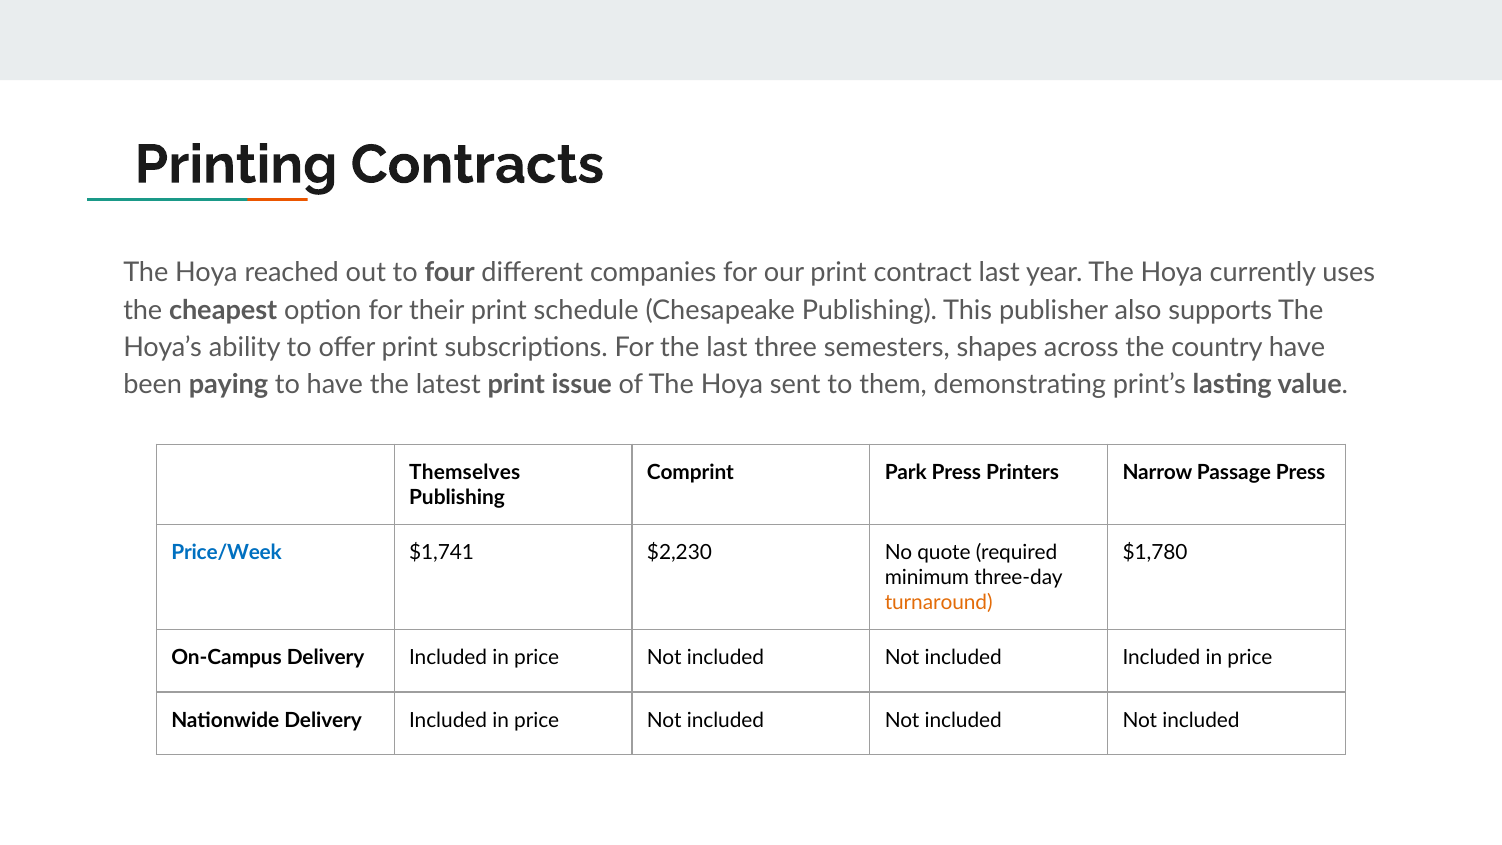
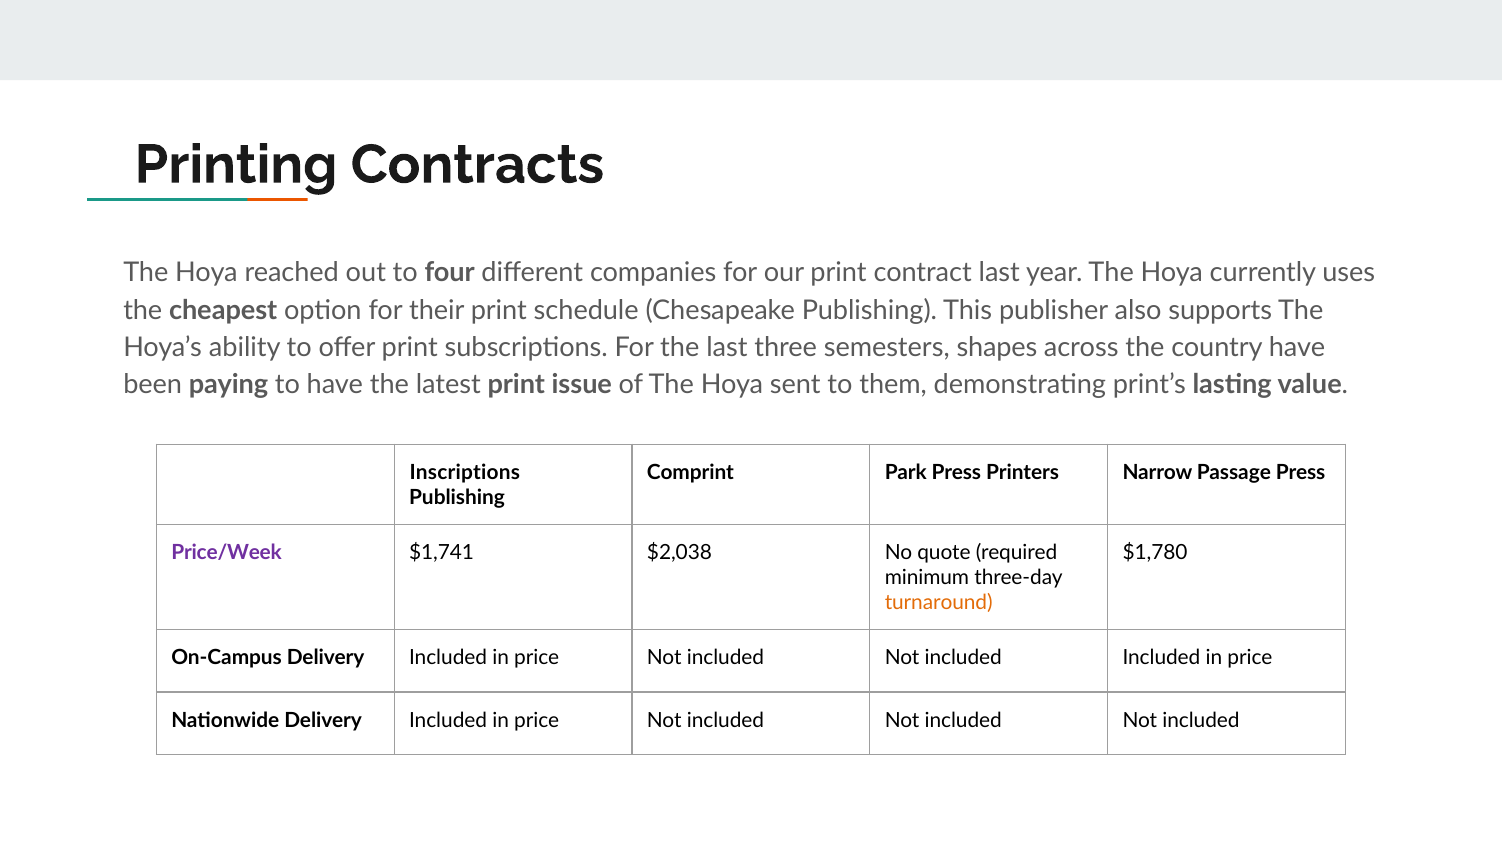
Themselves: Themselves -> Inscriptions (465, 473)
Price/Week colour: blue -> purple (227, 553)
$2,230: $2,230 -> $2,038 (679, 553)
